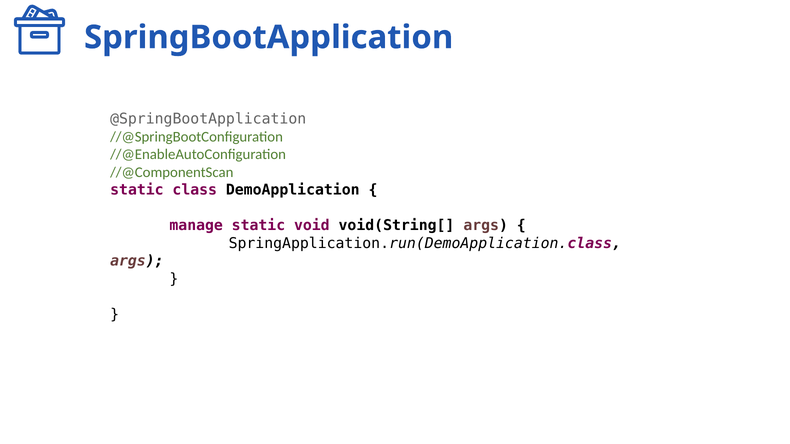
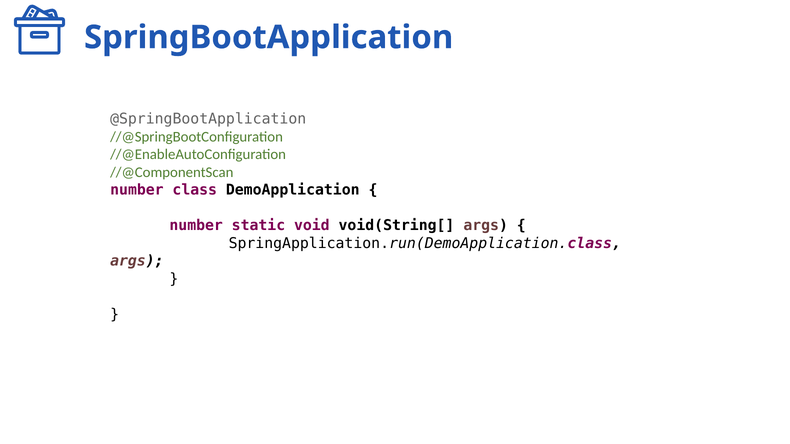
static: static -> number (137, 190)
manage: manage -> number (196, 226)
